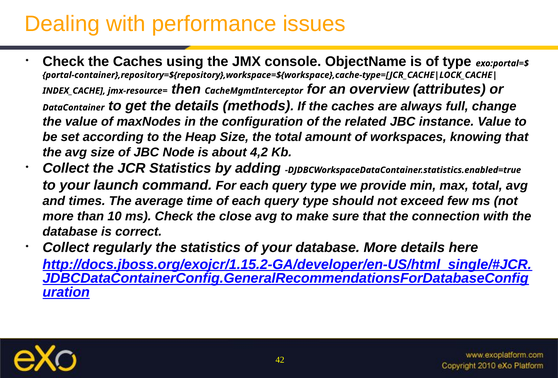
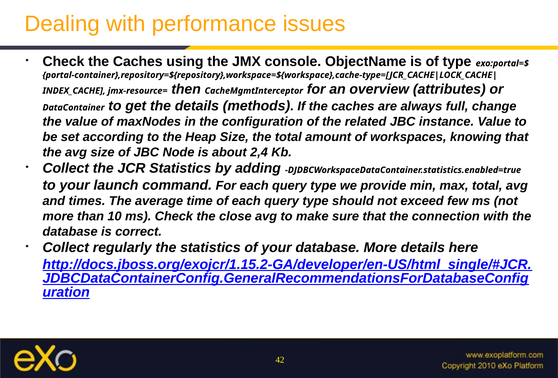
4,2: 4,2 -> 2,4 (259, 152)
